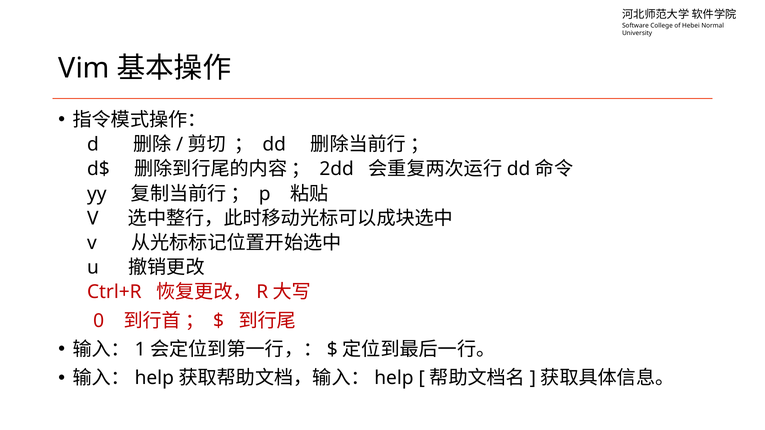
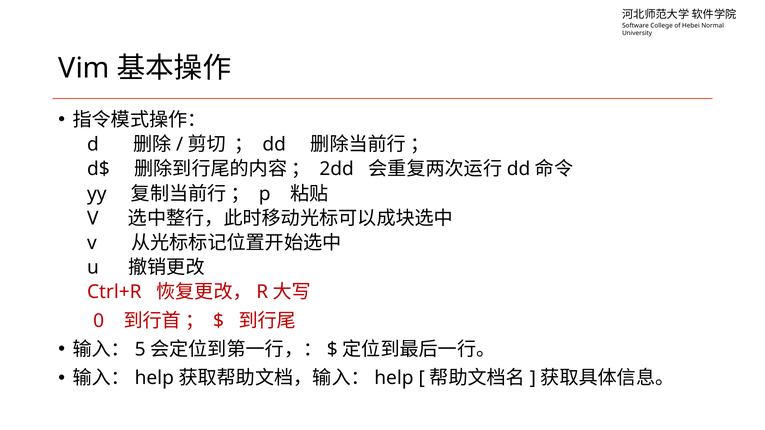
1: 1 -> 5 (140, 350)
